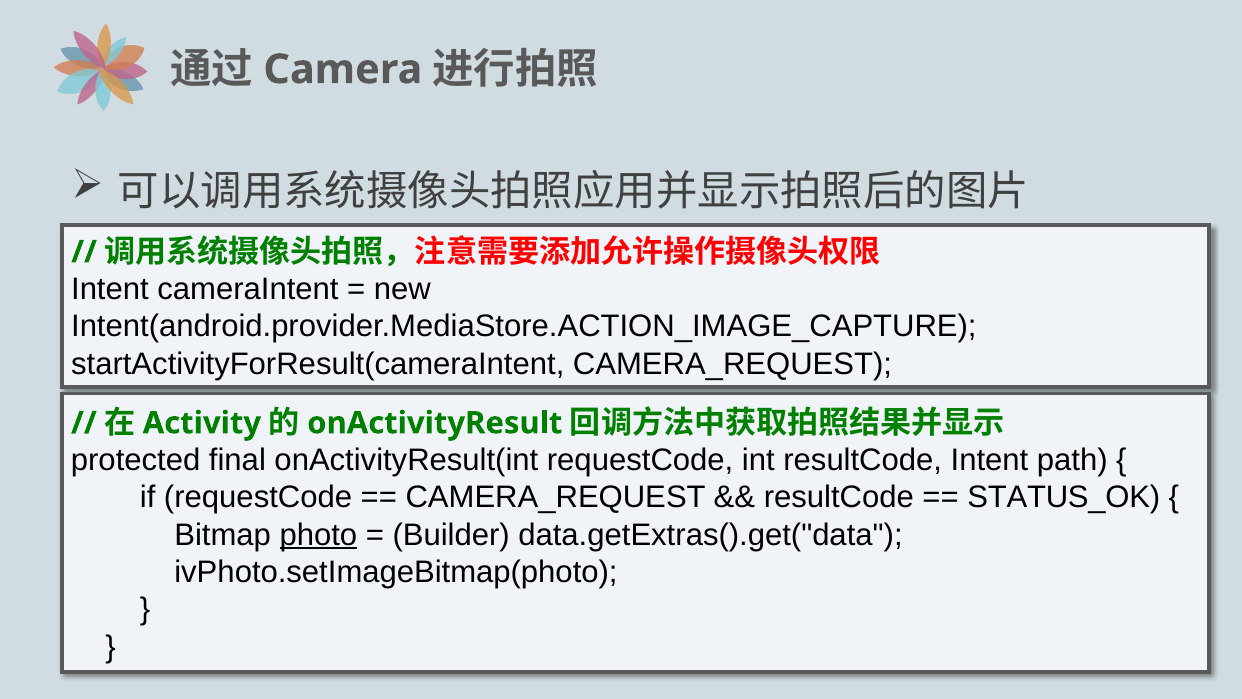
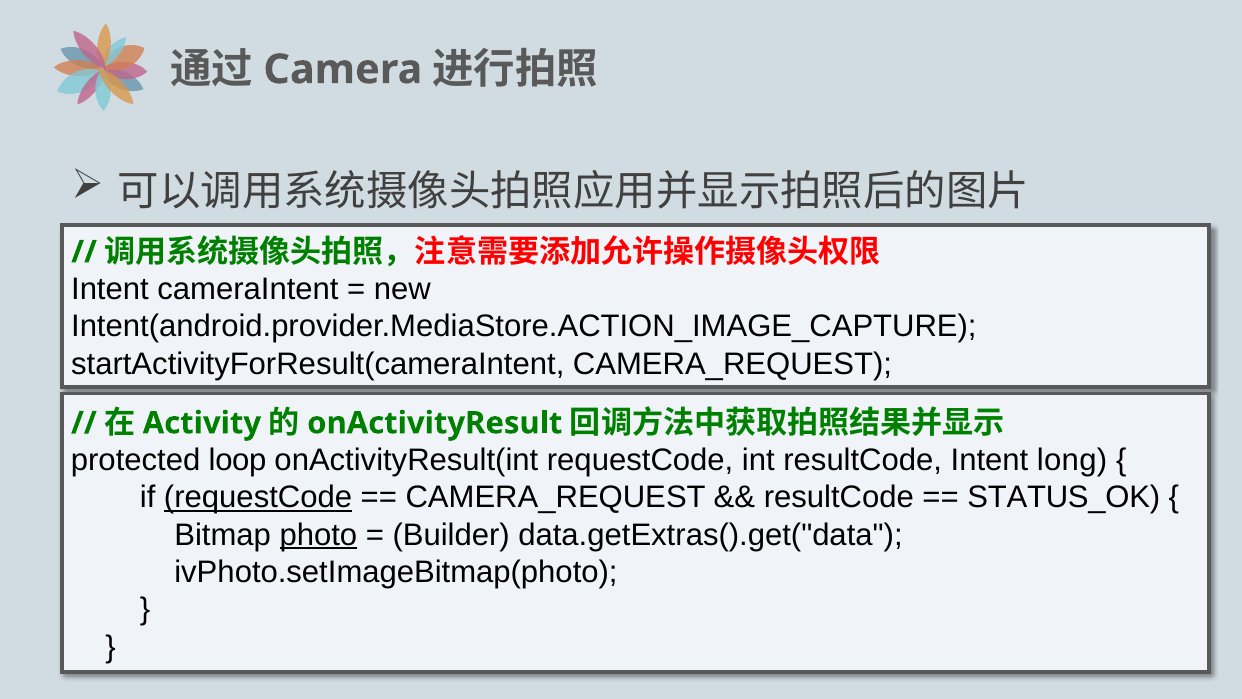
final: final -> loop (238, 460)
path: path -> long (1072, 460)
requestCode underline: none -> present (258, 497)
